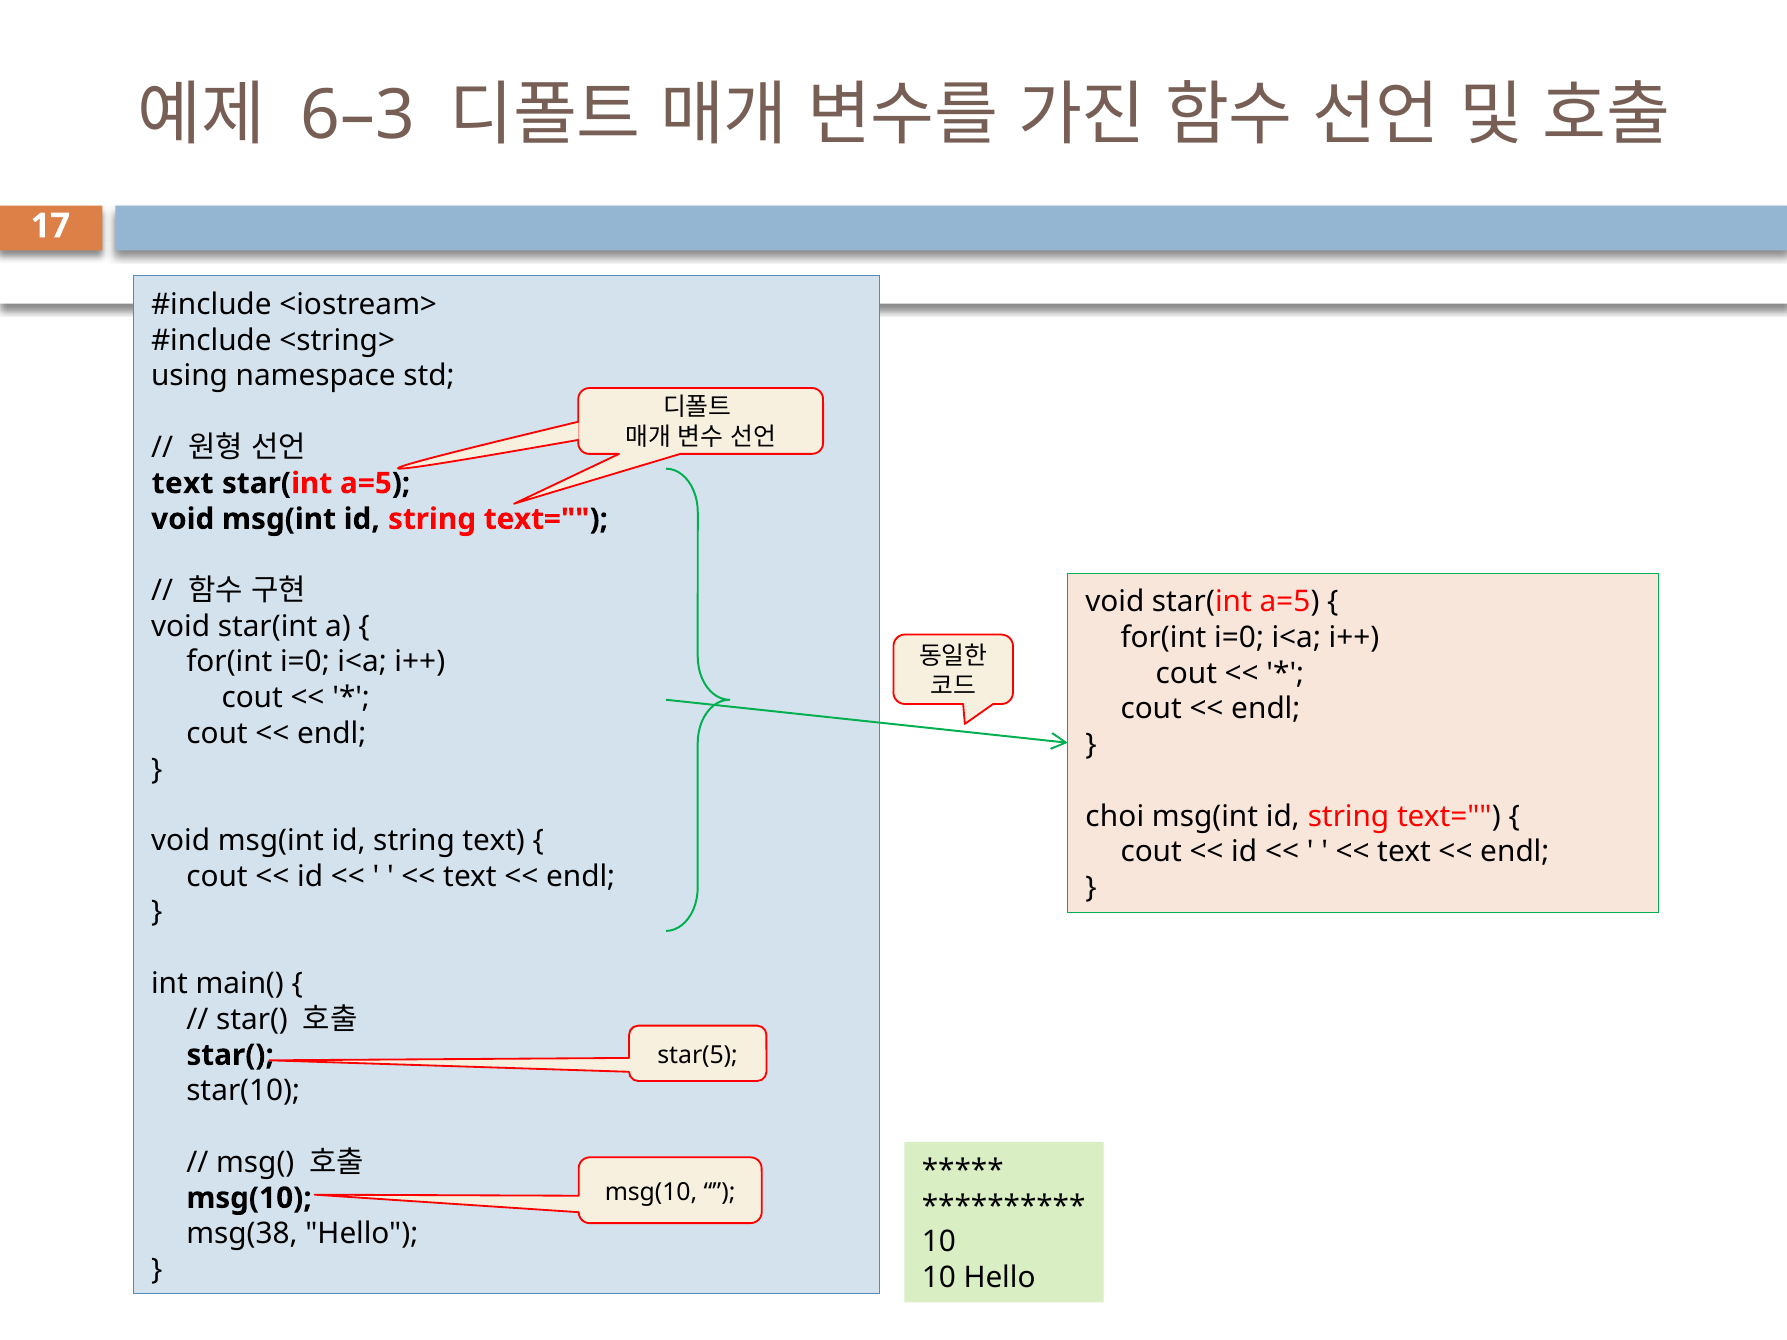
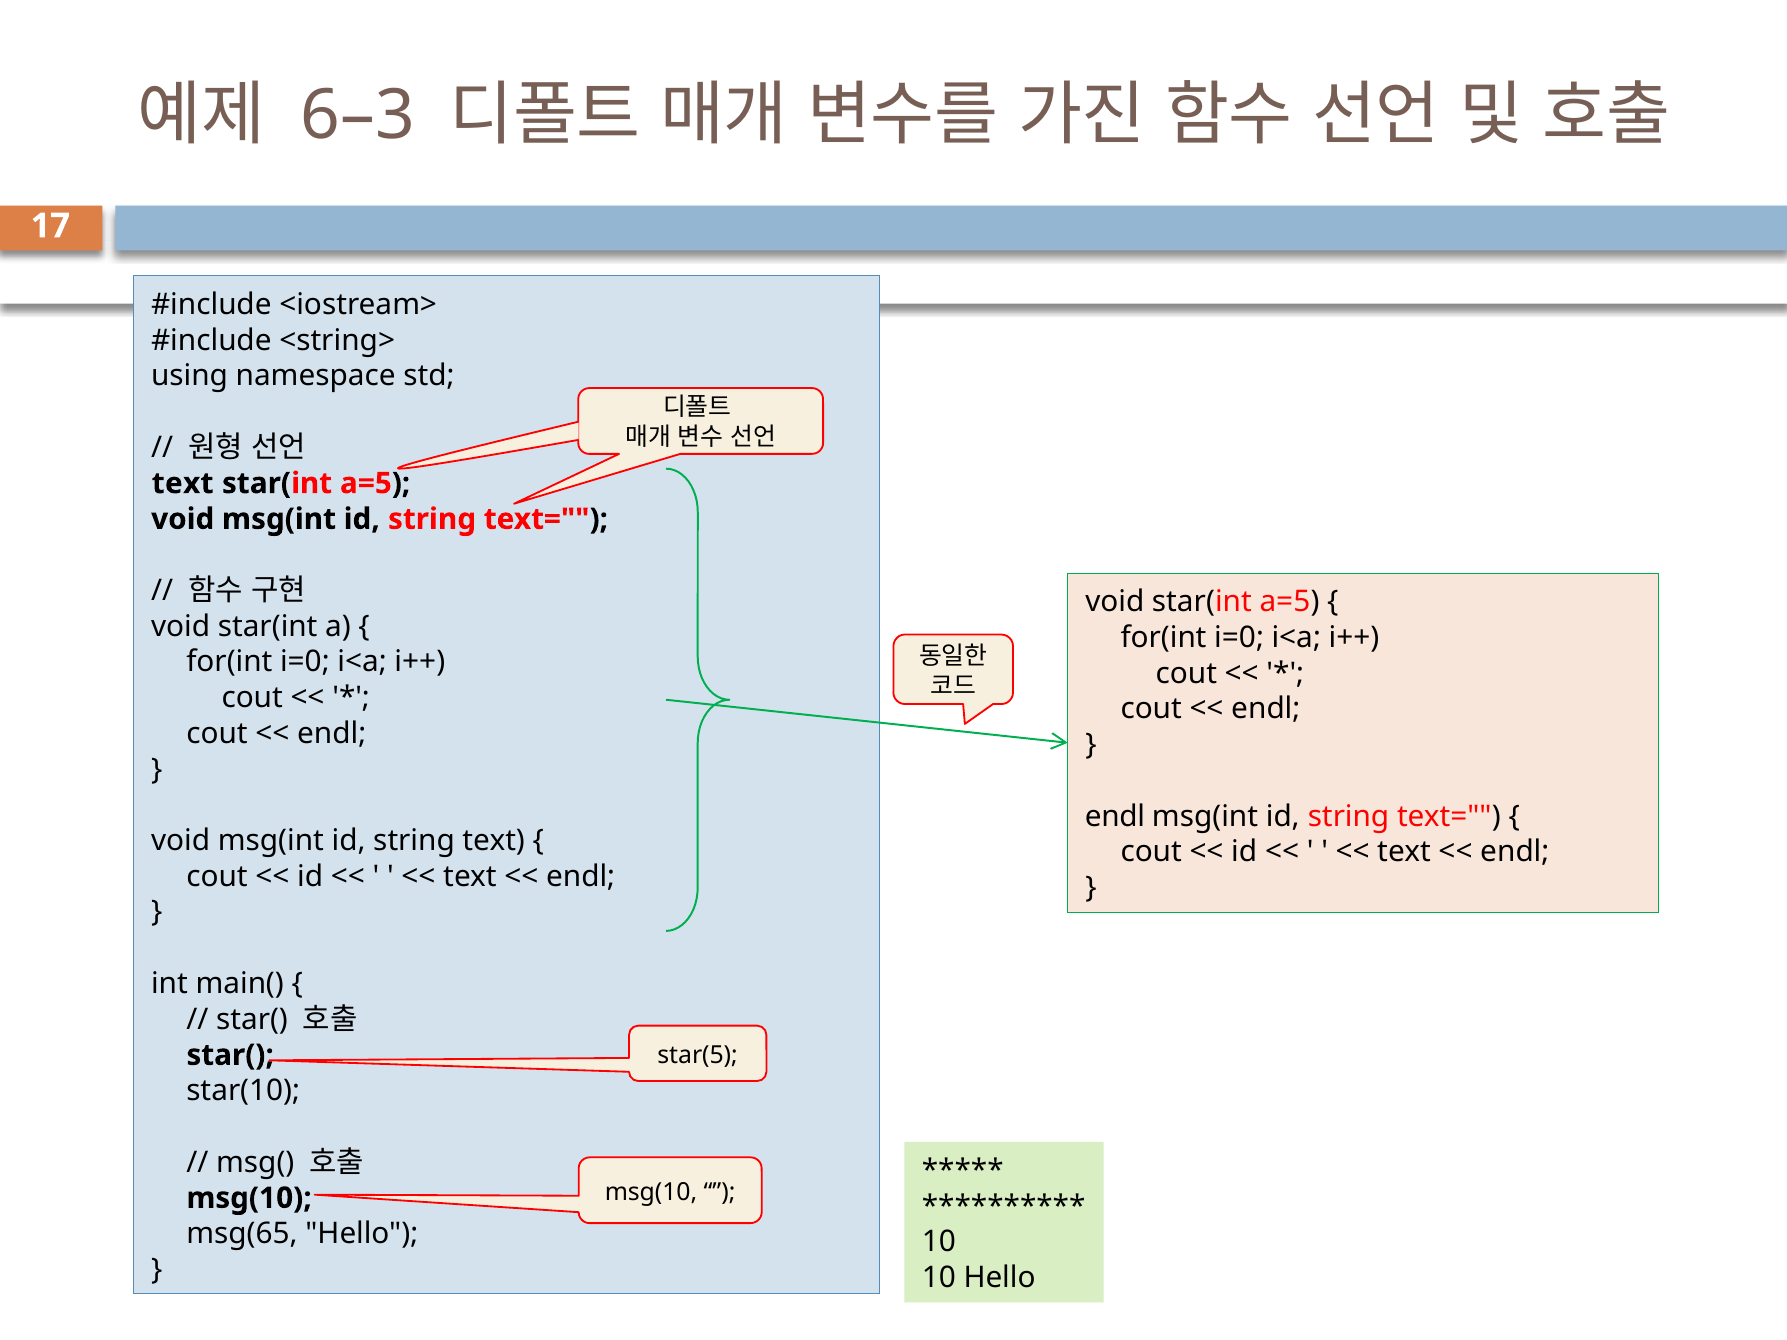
choi: choi -> endl (1115, 816)
msg(38: msg(38 -> msg(65 (242, 1234)
